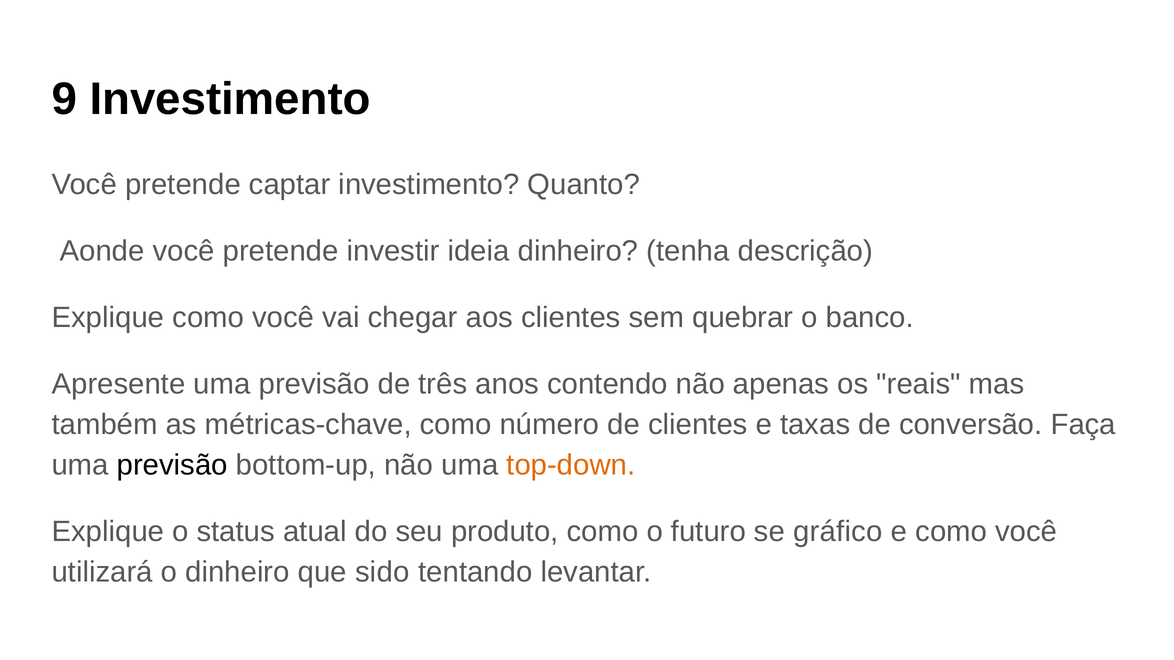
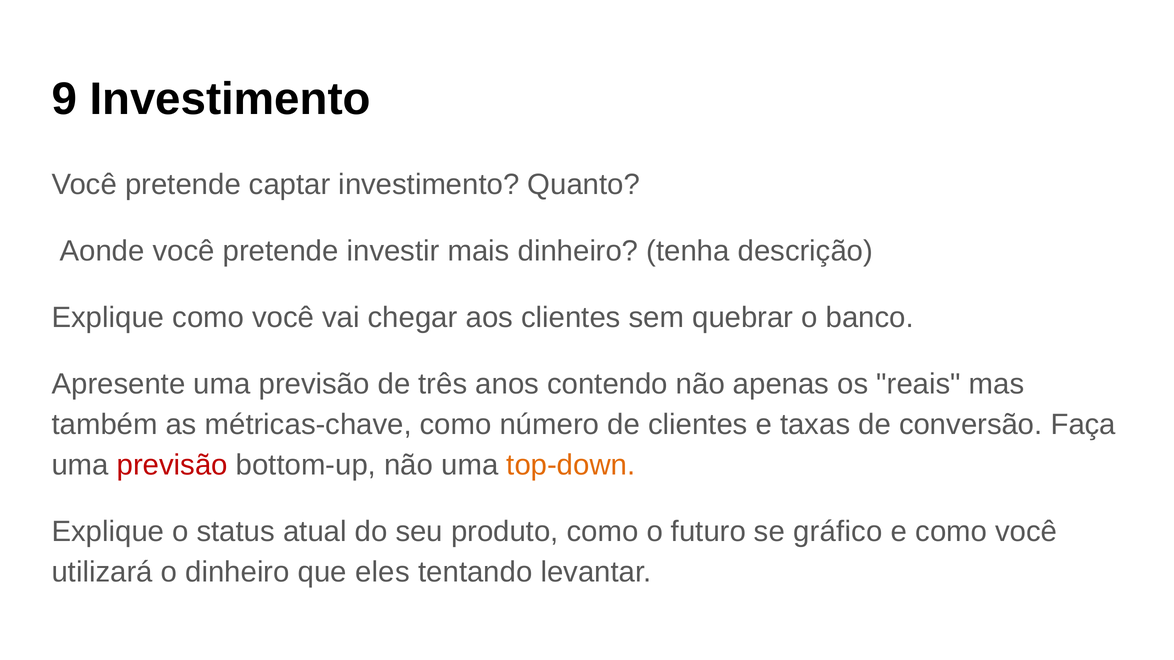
ideia: ideia -> mais (479, 251)
previsão colour: black -> red (172, 465)
sido: sido -> eles (382, 572)
